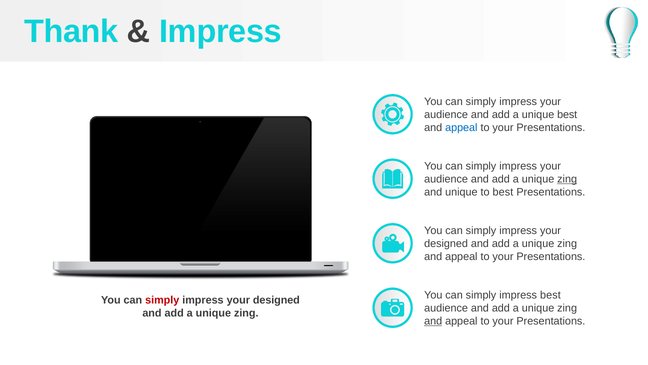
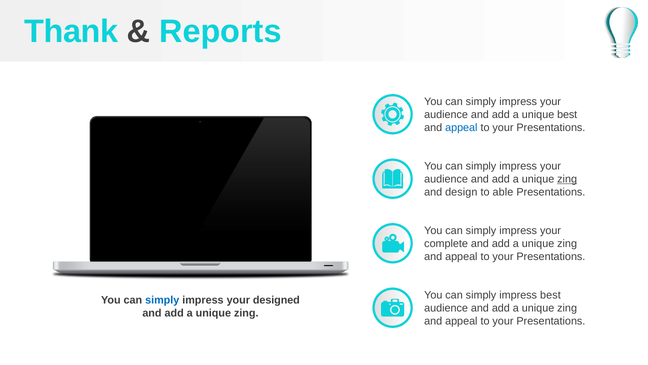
Impress: Impress -> Reports (220, 32)
and unique: unique -> design (461, 192)
to best: best -> able (503, 192)
designed: designed -> complete (446, 243)
simply colour: red -> blue (162, 300)
and underline: present -> none (433, 321)
